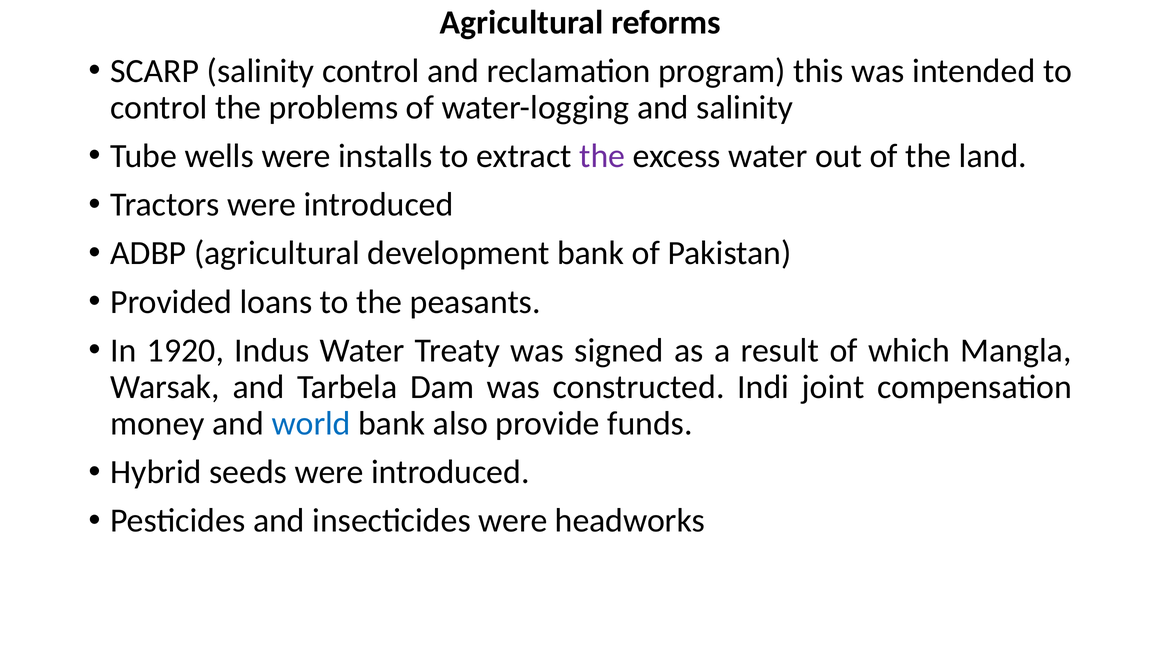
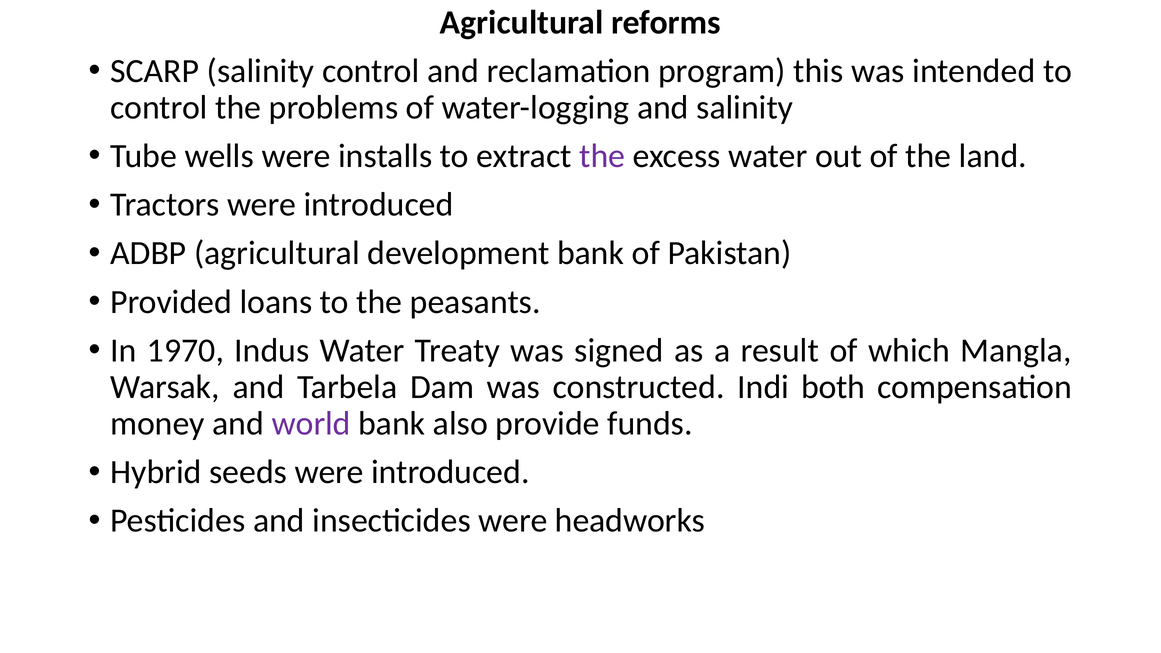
1920: 1920 -> 1970 (185, 351)
joint: joint -> both (833, 387)
world colour: blue -> purple (311, 424)
